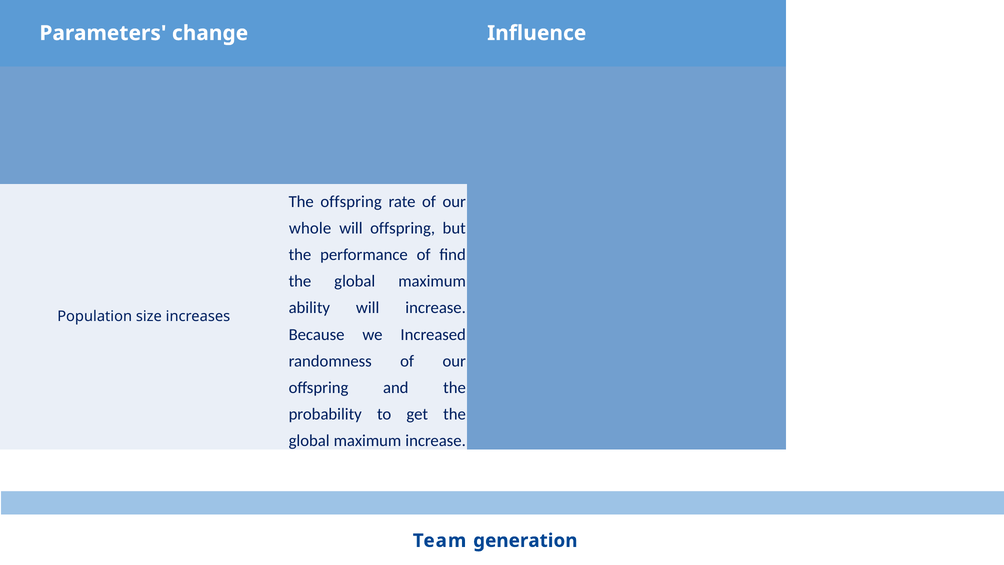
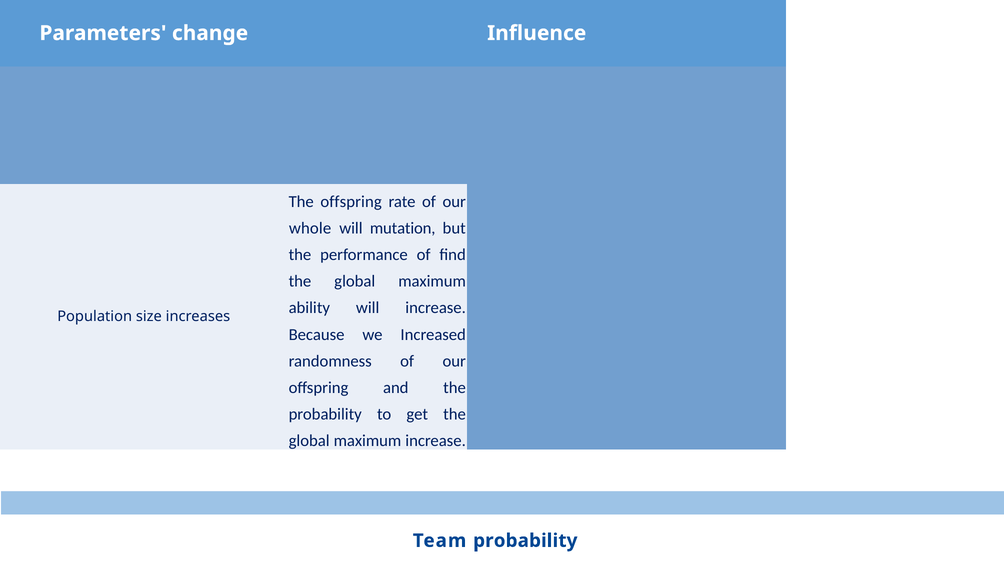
will offspring: offspring -> mutation (403, 228)
Team generation: generation -> probability (525, 540)
